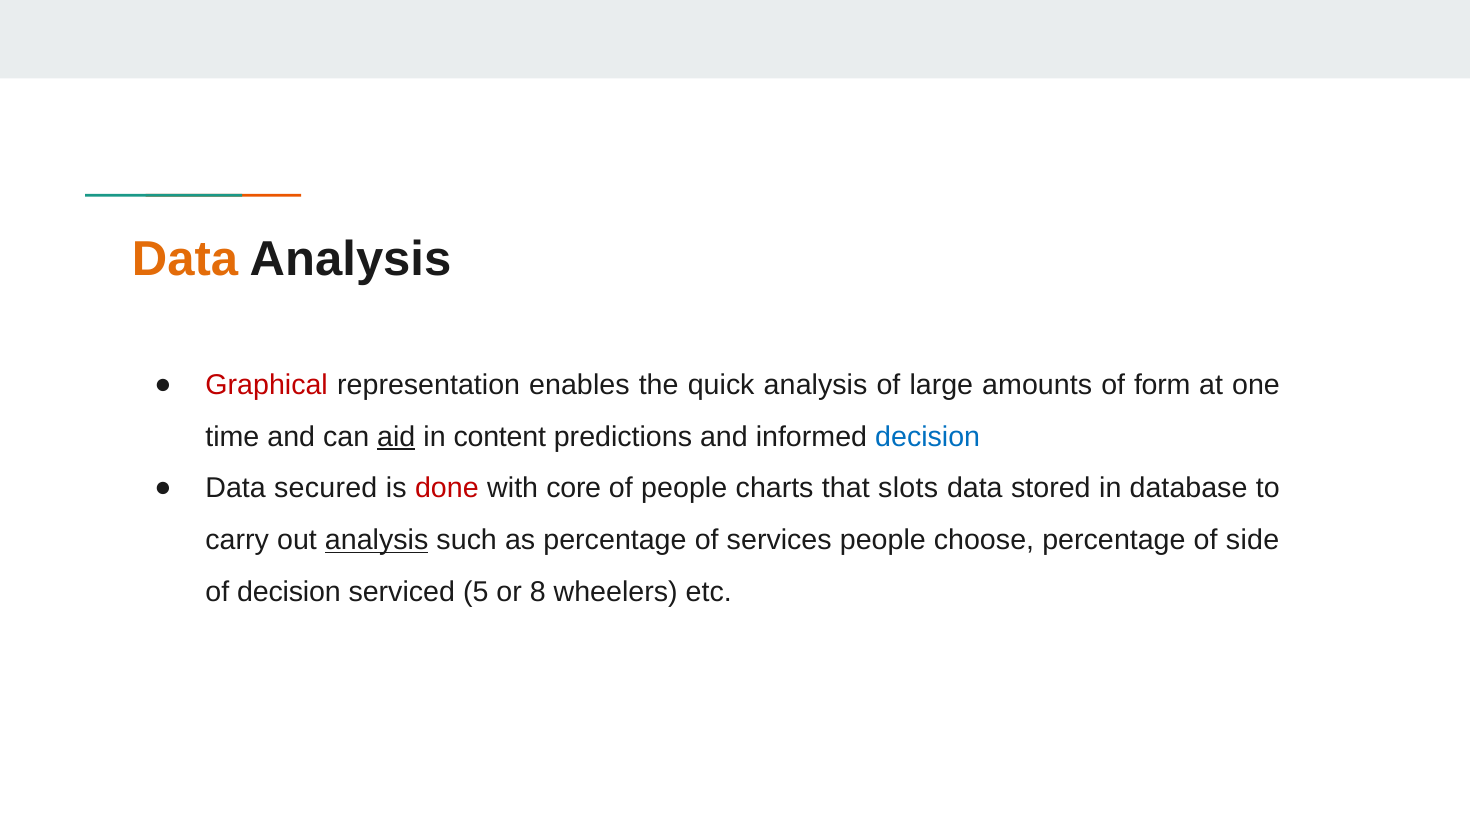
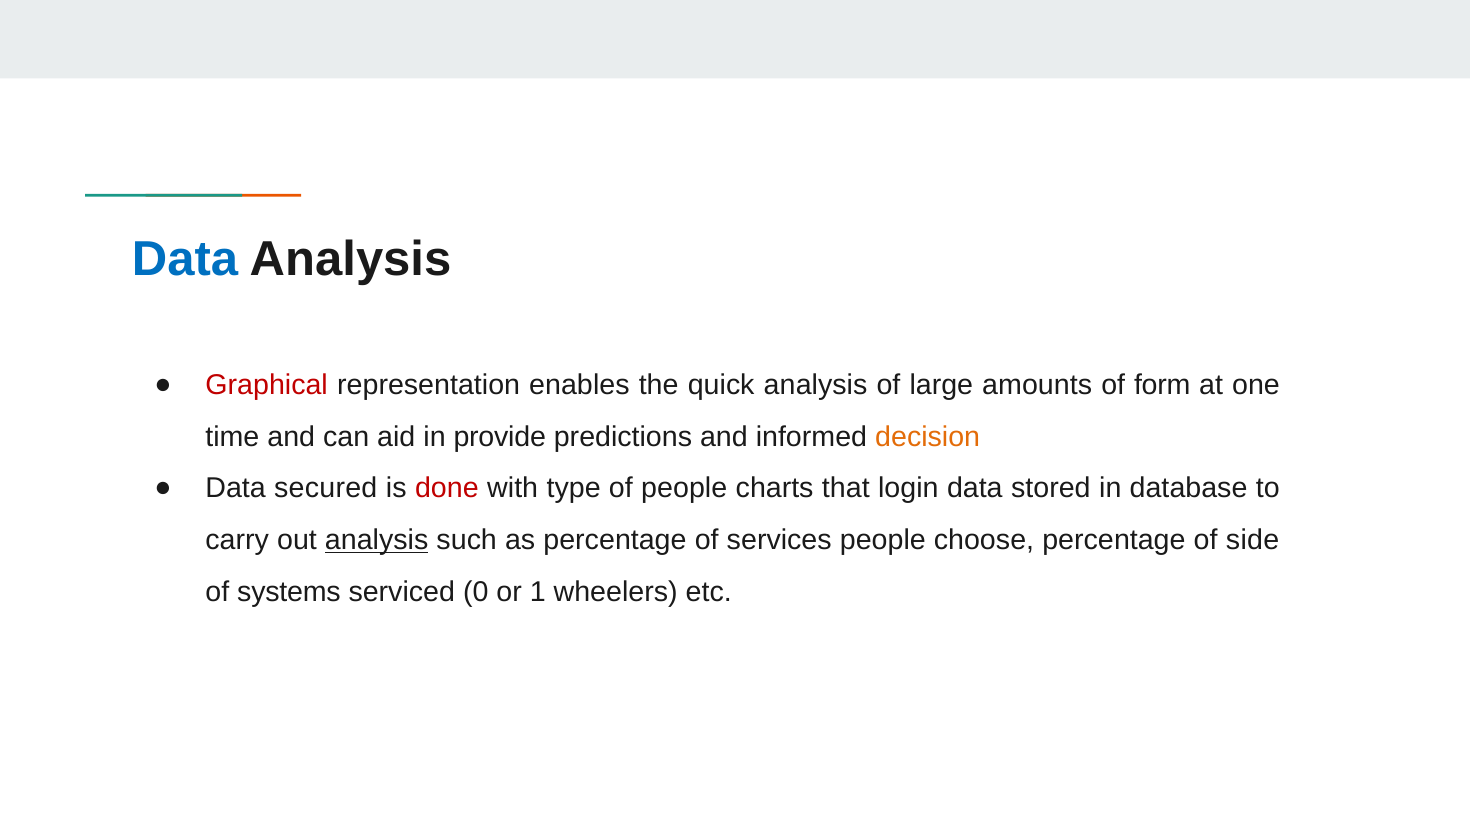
Data colour: orange -> blue (185, 260)
aid underline: present -> none (396, 437)
content: content -> provide (500, 437)
decision colour: blue -> orange (928, 437)
core: core -> type (574, 488)
slots: slots -> login (908, 488)
of decision: decision -> systems (289, 592)
5: 5 -> 0 (476, 592)
8: 8 -> 1 (538, 592)
